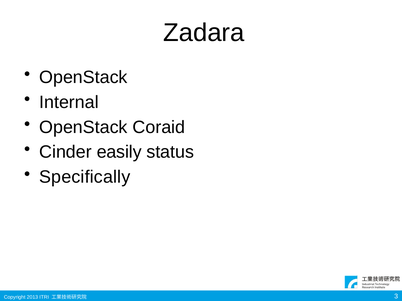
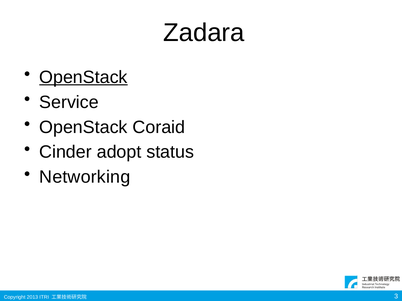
OpenStack underline: none -> present (83, 77)
Internal: Internal -> Service (69, 102)
easily: easily -> adopt (119, 152)
Specifically: Specifically -> Networking (85, 177)
